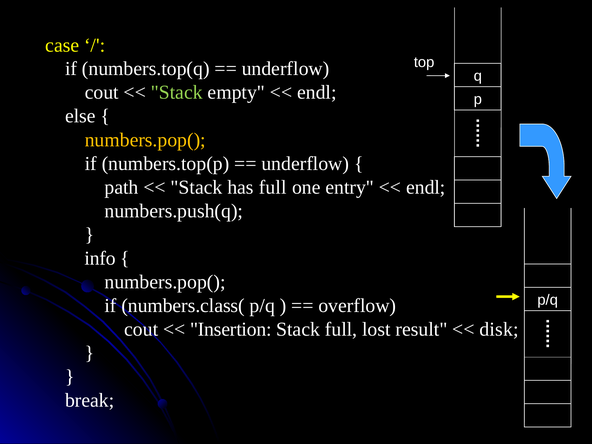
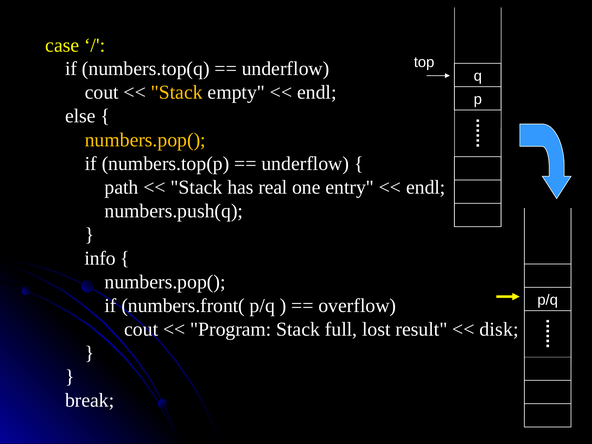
Stack colour: light green -> yellow (177, 92)
has full: full -> real (273, 187)
numbers.class(: numbers.class( -> numbers.front( (183, 306)
Insertion: Insertion -> Program (231, 329)
